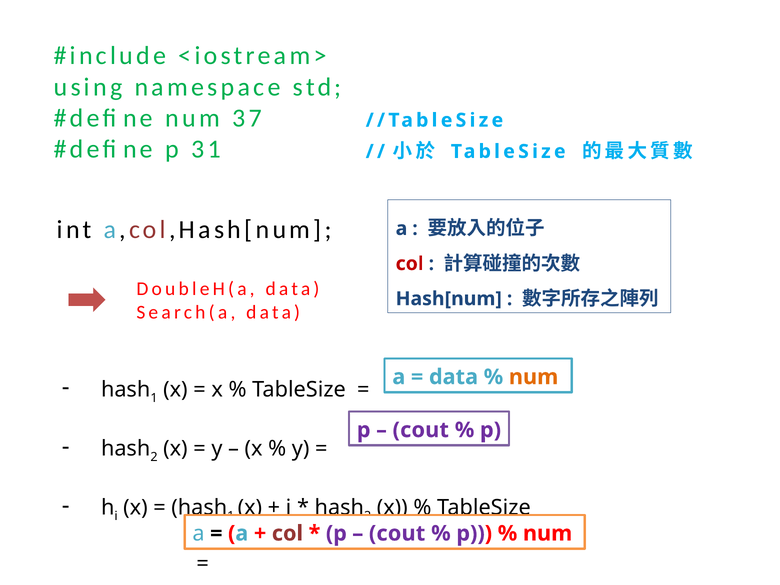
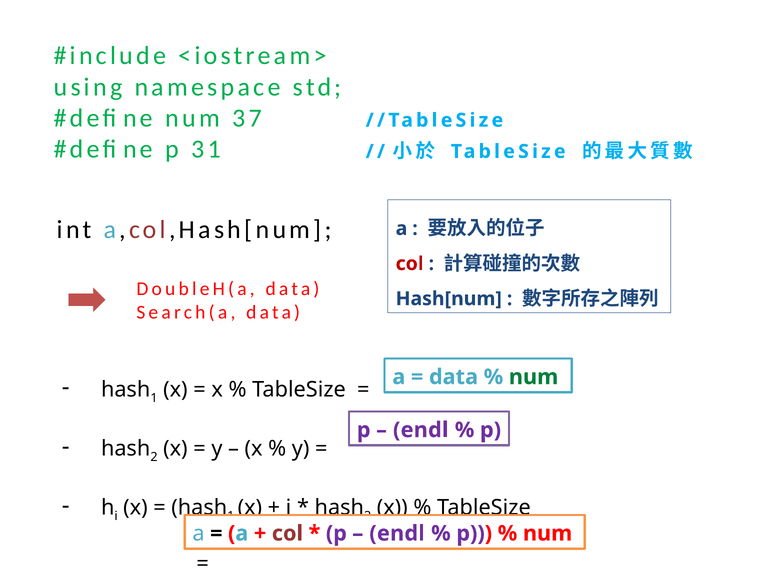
num colour: orange -> green (534, 377)
cout: cout -> endl (421, 430)
cout: cout -> endl (397, 533)
